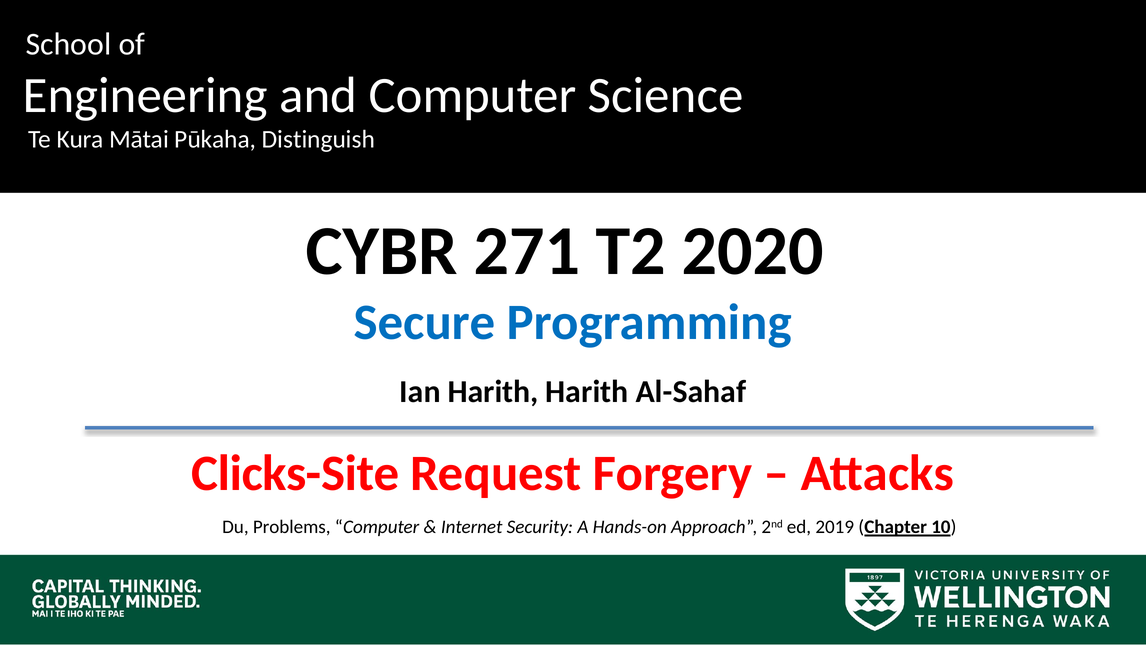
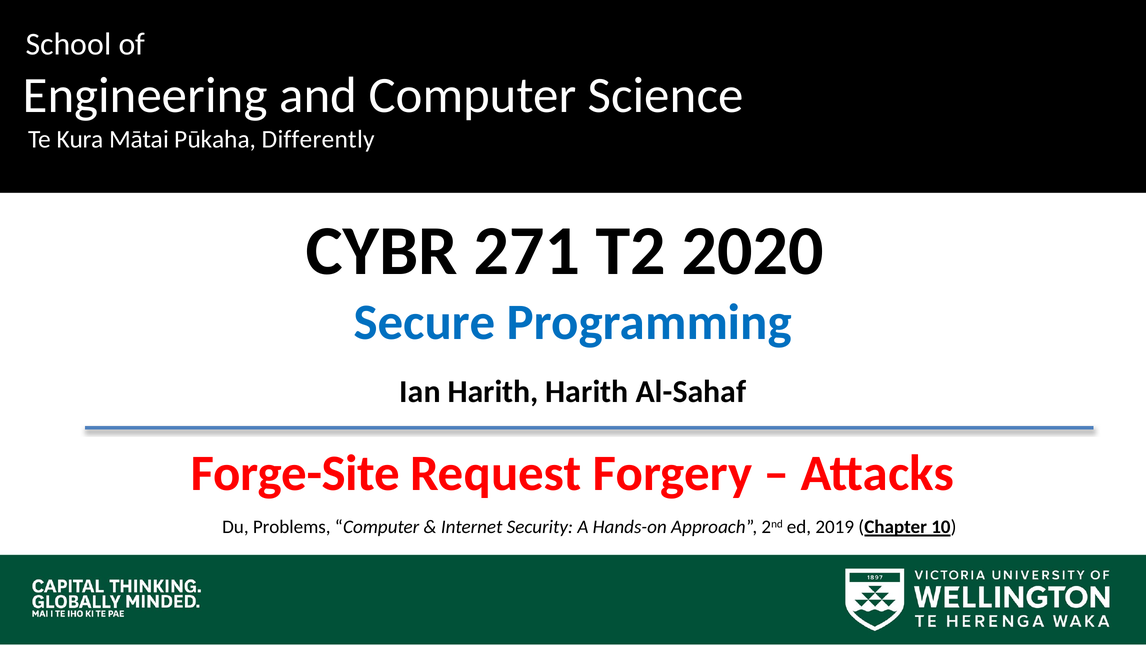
Distinguish: Distinguish -> Differently (318, 139)
Clicks-Site: Clicks-Site -> Forge-Site (295, 473)
